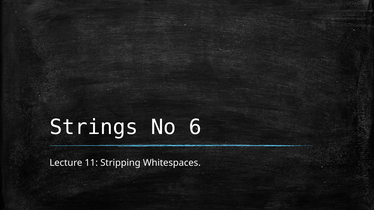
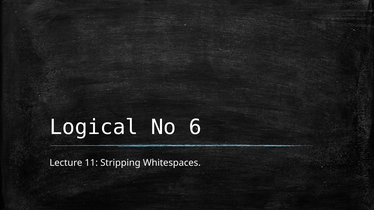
Strings: Strings -> Logical (94, 127)
